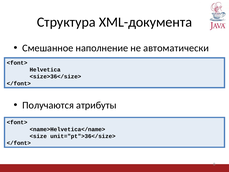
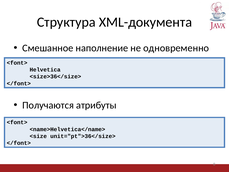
автоматически: автоматически -> одновременно (176, 48)
